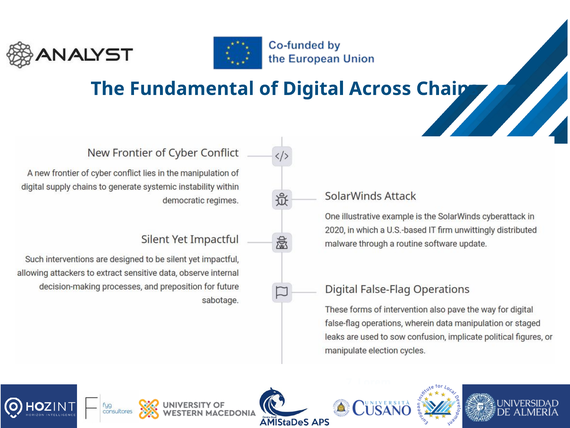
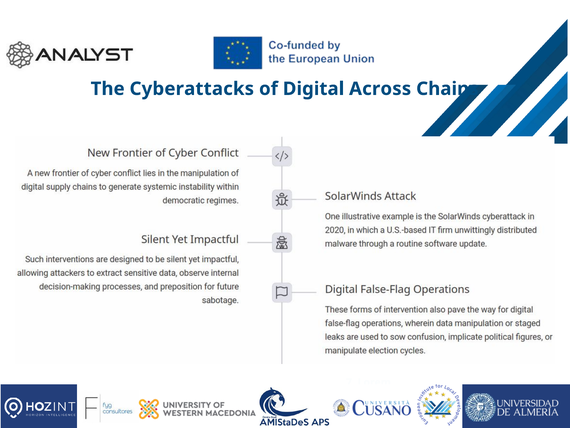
Fundamental: Fundamental -> Cyberattacks (192, 89)
